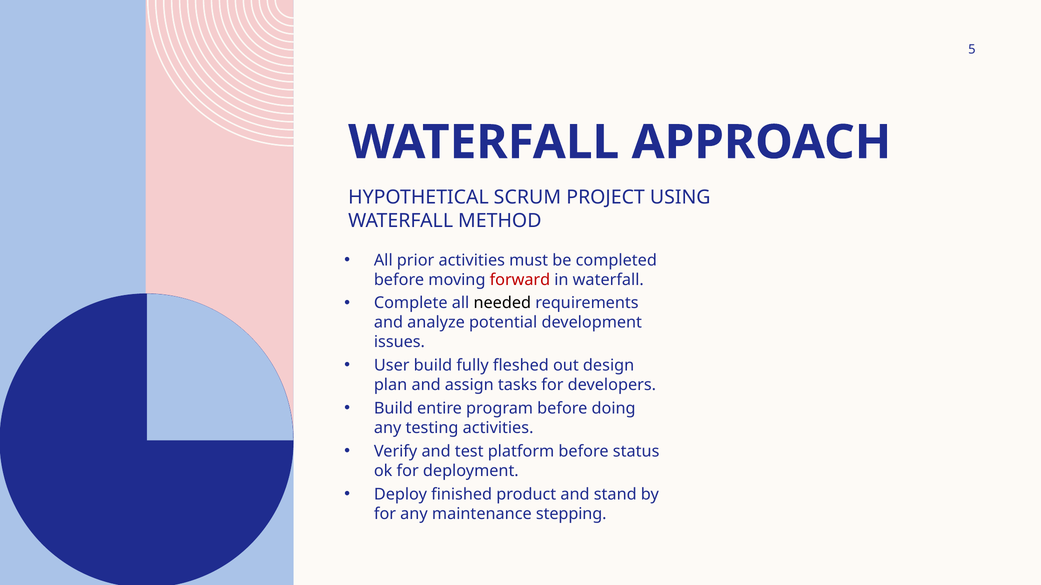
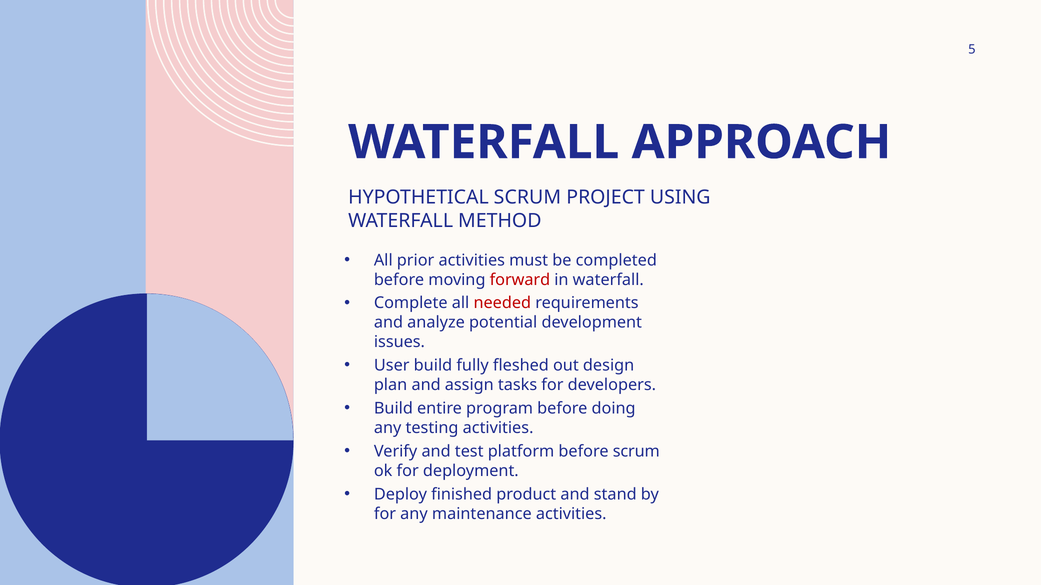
needed colour: black -> red (502, 303)
before status: status -> scrum (636, 452)
maintenance stepping: stepping -> activities (571, 514)
